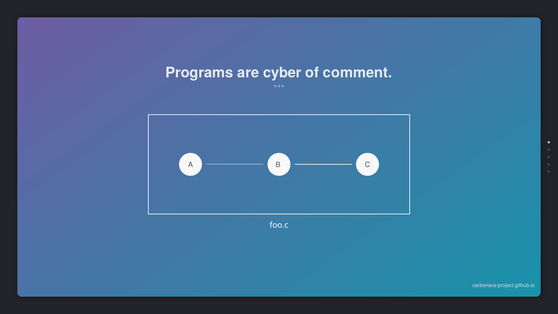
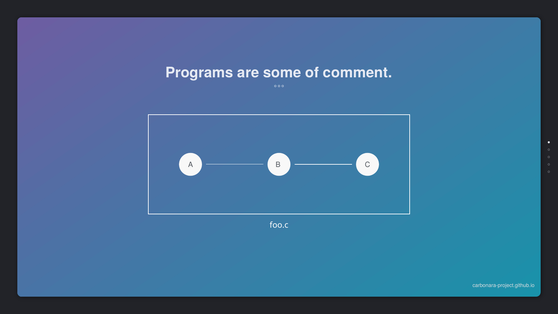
cyber: cyber -> some (282, 73)
